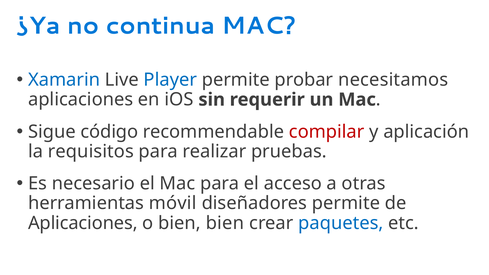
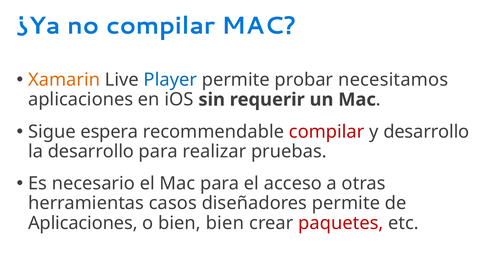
no continua: continua -> compilar (161, 26)
Xamarin colour: blue -> orange (64, 80)
código: código -> espera (109, 132)
y aplicación: aplicación -> desarrollo (426, 132)
la requisitos: requisitos -> desarrollo (91, 151)
móvil: móvil -> casos (173, 203)
paquetes colour: blue -> red (341, 223)
